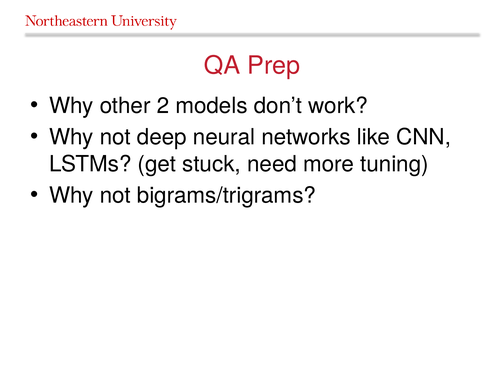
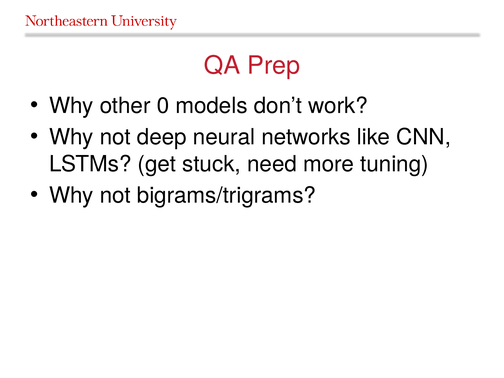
2: 2 -> 0 (163, 106)
